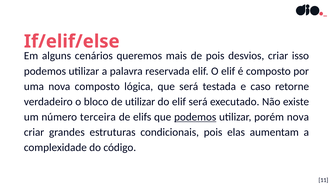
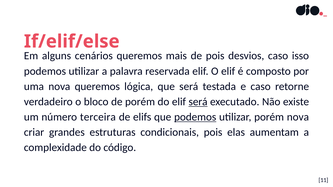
desvios criar: criar -> caso (278, 56)
nova composto: composto -> queremos (97, 87)
de utilizar: utilizar -> porém (140, 102)
será underline: none -> present (198, 102)
